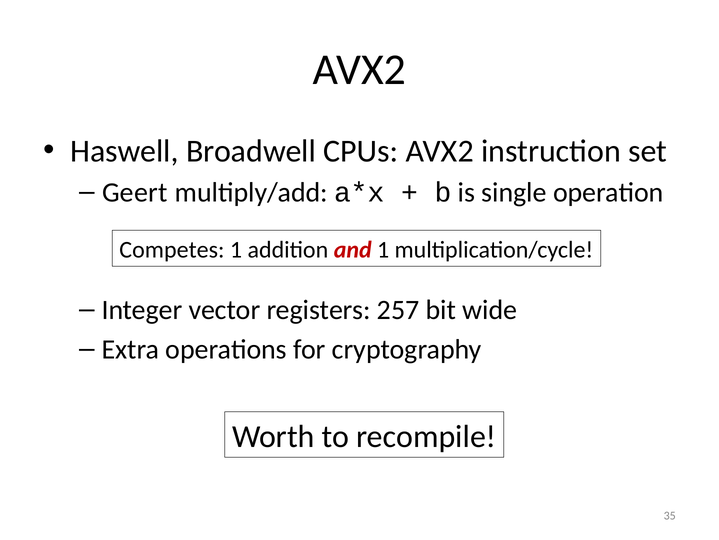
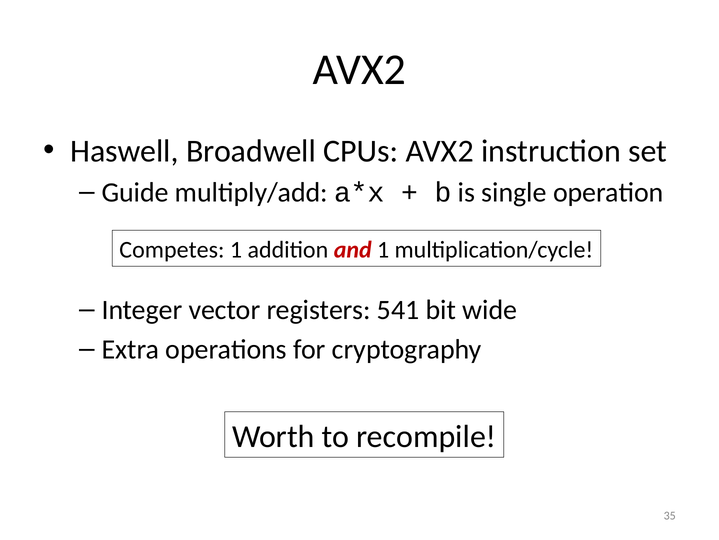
Geert: Geert -> Guide (135, 192)
257: 257 -> 541 (398, 310)
